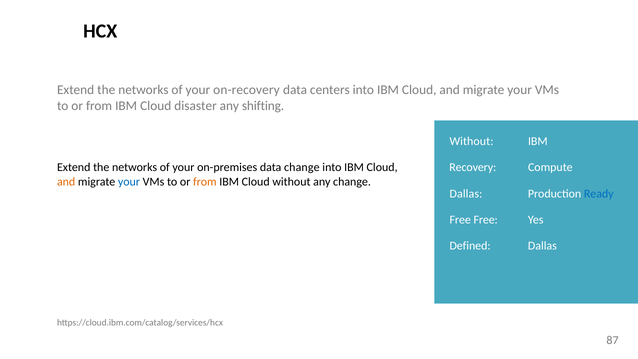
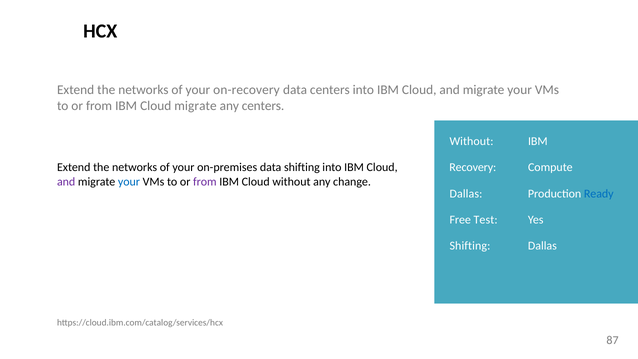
Cloud disaster: disaster -> migrate (196, 106)
any shifting: shifting -> centers (263, 106)
data change: change -> shifting (302, 167)
and colour: orange -> purple (66, 182)
from colour: orange -> purple (205, 182)
Free Free: Free -> Test (486, 220)
Defined: Defined -> Shifting (470, 246)
